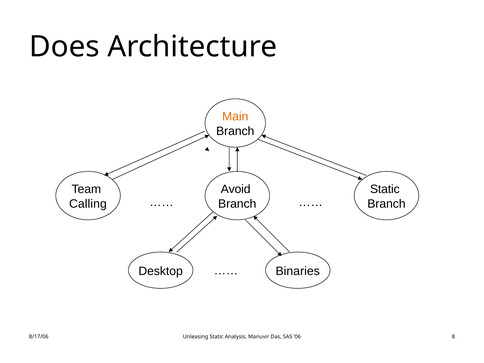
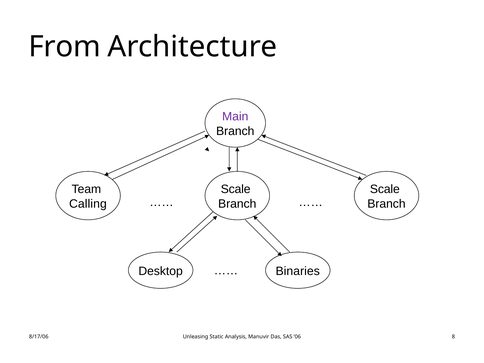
Does: Does -> From (65, 47)
Main colour: orange -> purple (235, 117)
Avoid: Avoid -> Scale (236, 189)
Static: Static -> Scale (385, 189)
